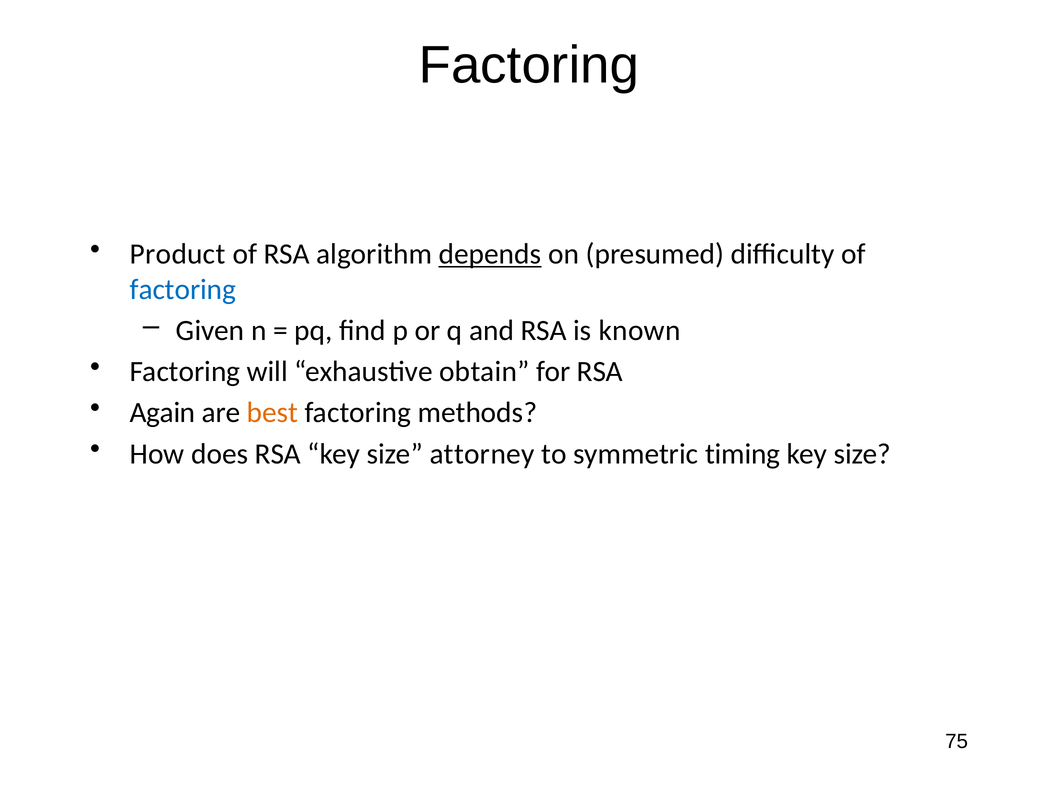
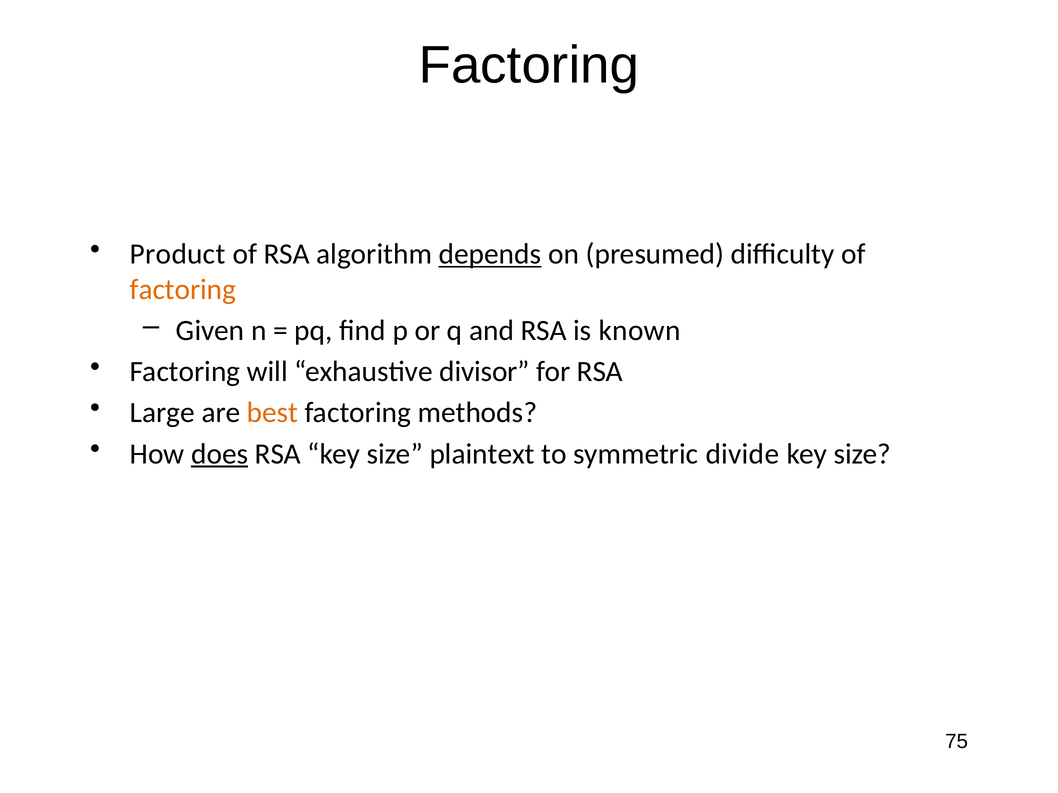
factoring colour: blue -> orange (183, 290)
obtain: obtain -> divisor (485, 372)
Again: Again -> Large (162, 413)
does underline: none -> present (220, 454)
attorney: attorney -> plaintext (482, 454)
timing: timing -> divide (742, 454)
